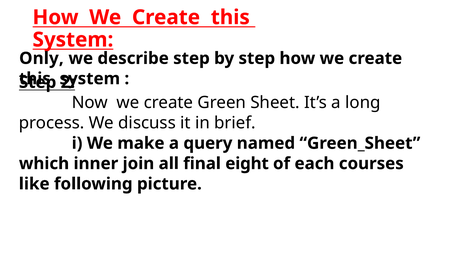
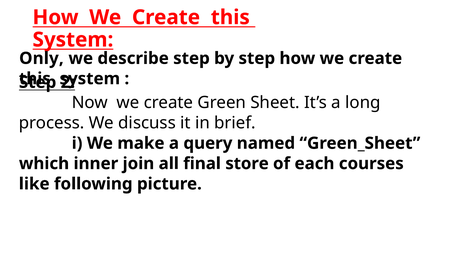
eight: eight -> store (247, 163)
